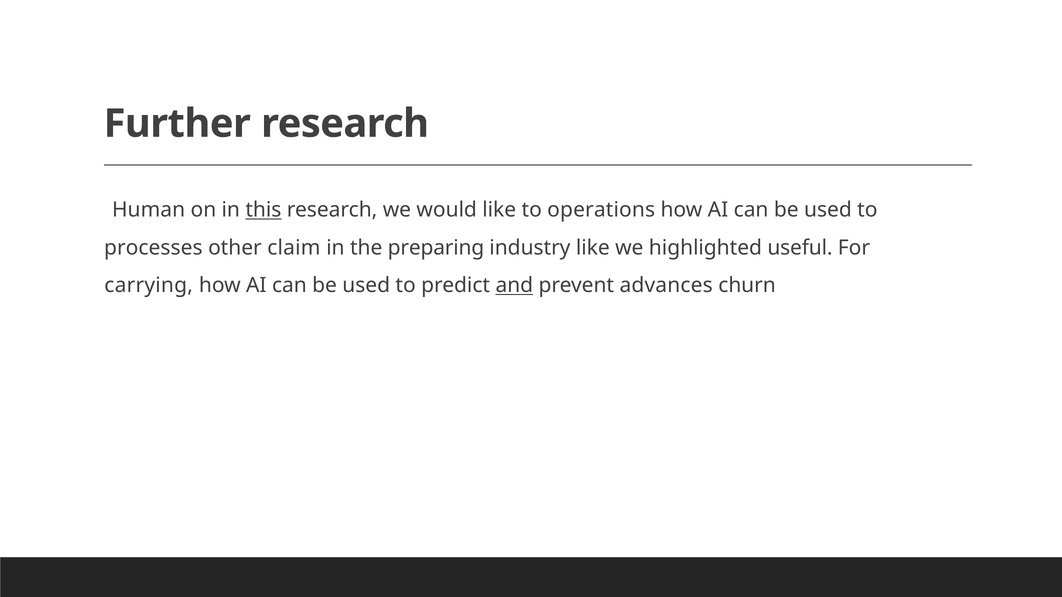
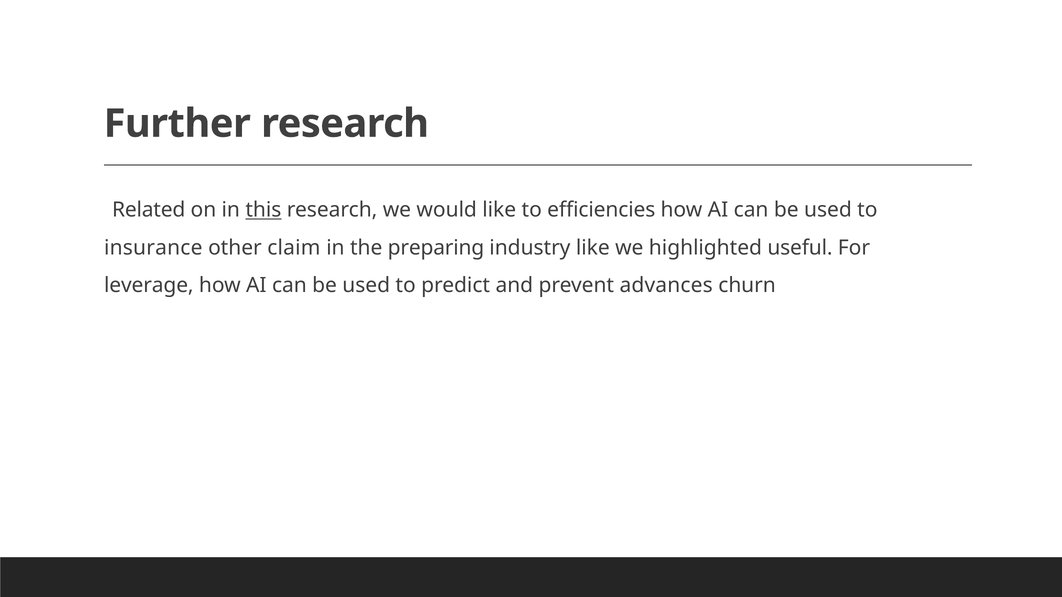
Human: Human -> Related (149, 210)
operations: operations -> efficiencies (601, 210)
processes: processes -> insurance (153, 248)
carrying: carrying -> leverage (149, 286)
and underline: present -> none (514, 286)
